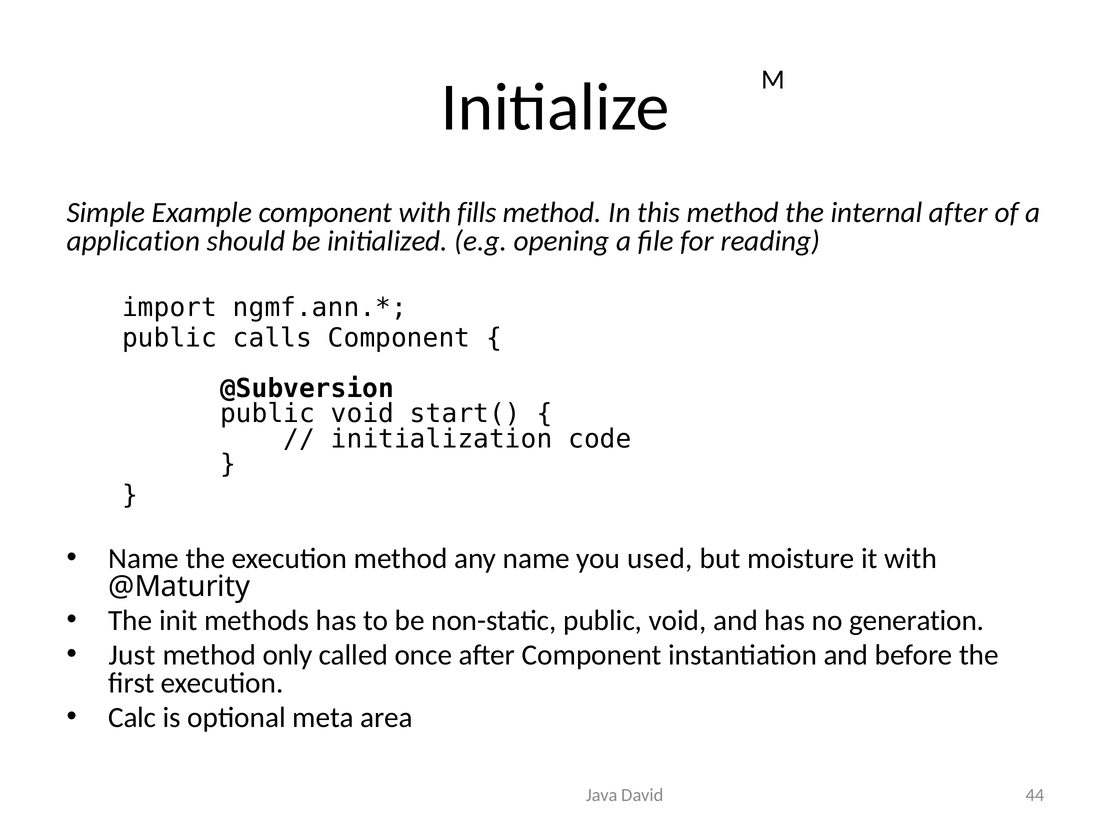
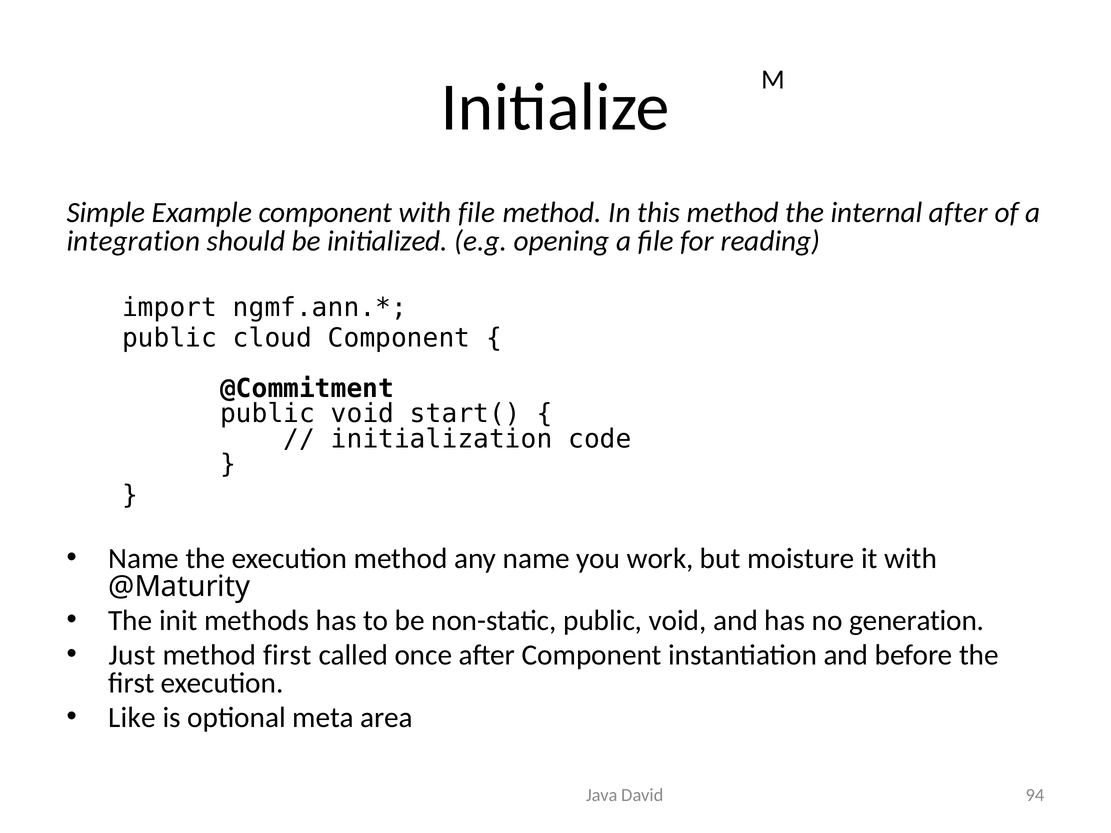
with fills: fills -> file (477, 213)
application: application -> integration (133, 241)
calls: calls -> cloud (272, 338)
@Subversion: @Subversion -> @Commitment (307, 389)
used: used -> work (660, 559)
method only: only -> first (287, 655)
Calc: Calc -> Like (132, 718)
44: 44 -> 94 (1035, 796)
